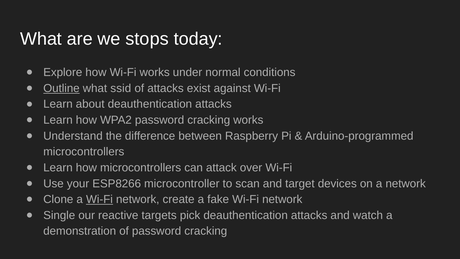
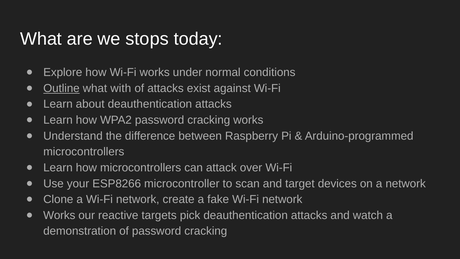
ssid: ssid -> with (121, 88)
Wi-Fi underline: present -> none (99, 199)
Single: Single -> Works (59, 215)
